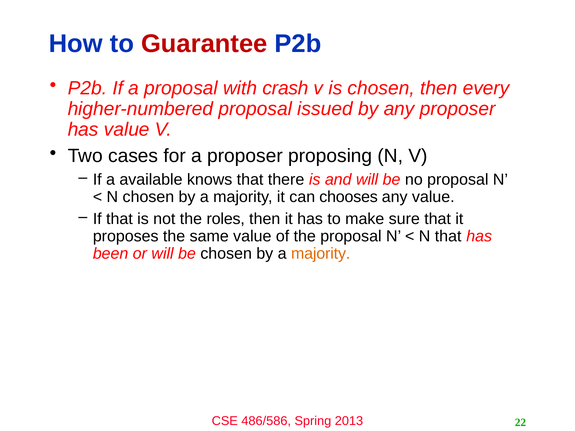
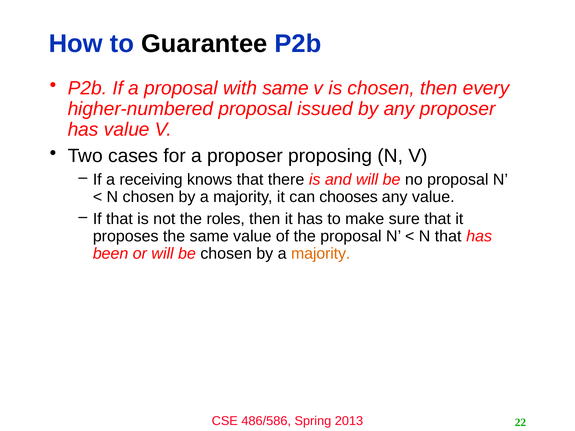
Guarantee colour: red -> black (204, 44)
with crash: crash -> same (286, 88)
available: available -> receiving (151, 180)
